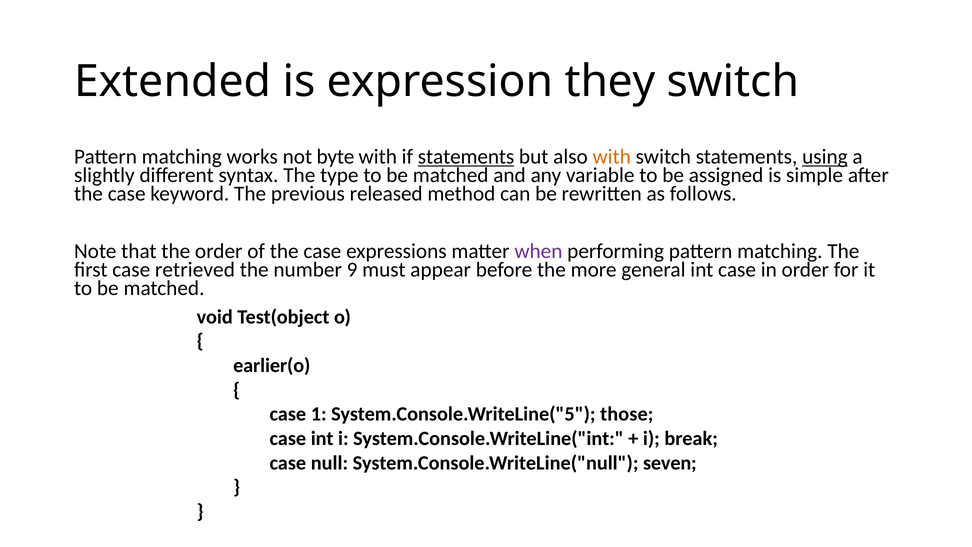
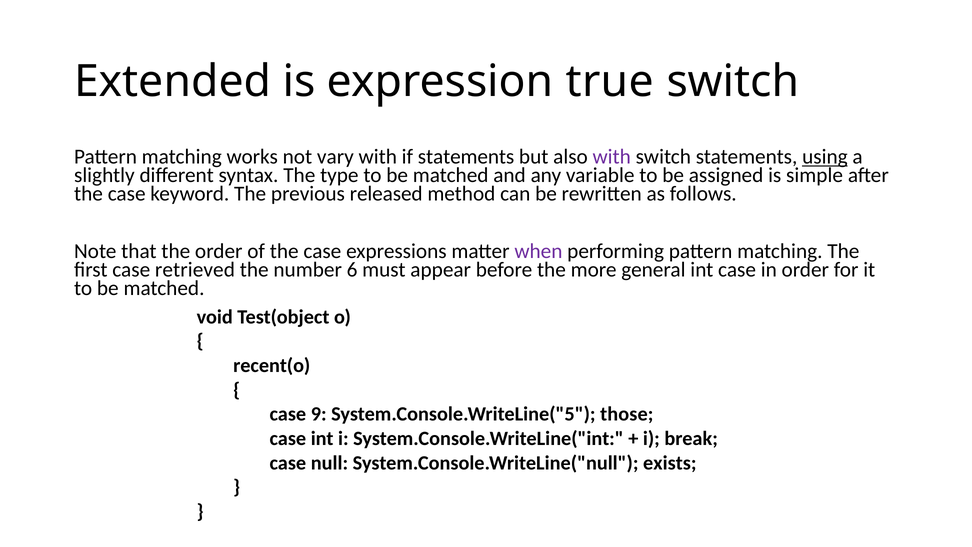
they: they -> true (610, 82)
byte: byte -> vary (335, 157)
statements underline: present -> none (466, 157)
with colour: orange -> purple (612, 157)
9: 9 -> 6 (352, 269)
earlier(o: earlier(o -> recent(o (272, 365)
1: 1 -> 9 (319, 414)
seven: seven -> exists (670, 463)
